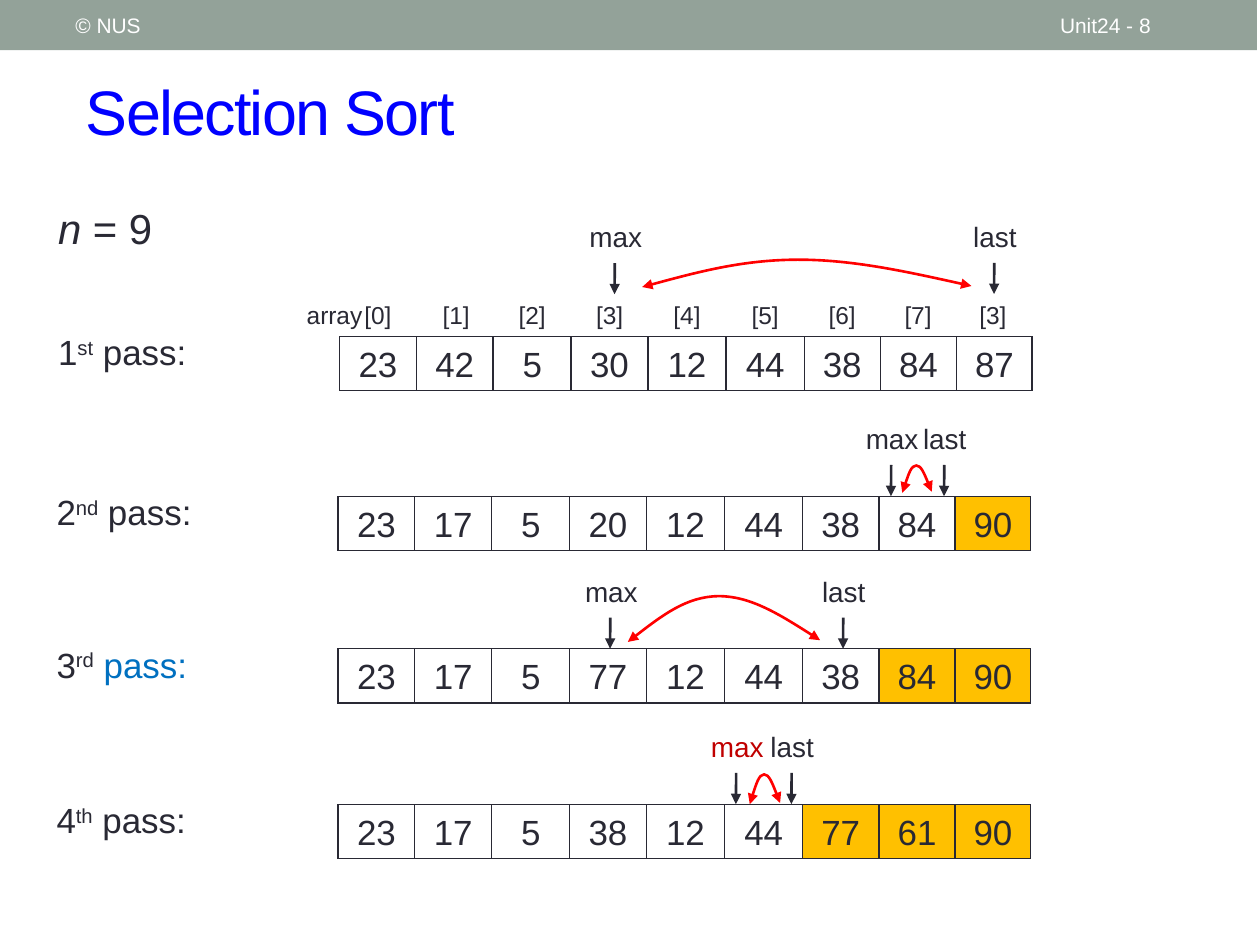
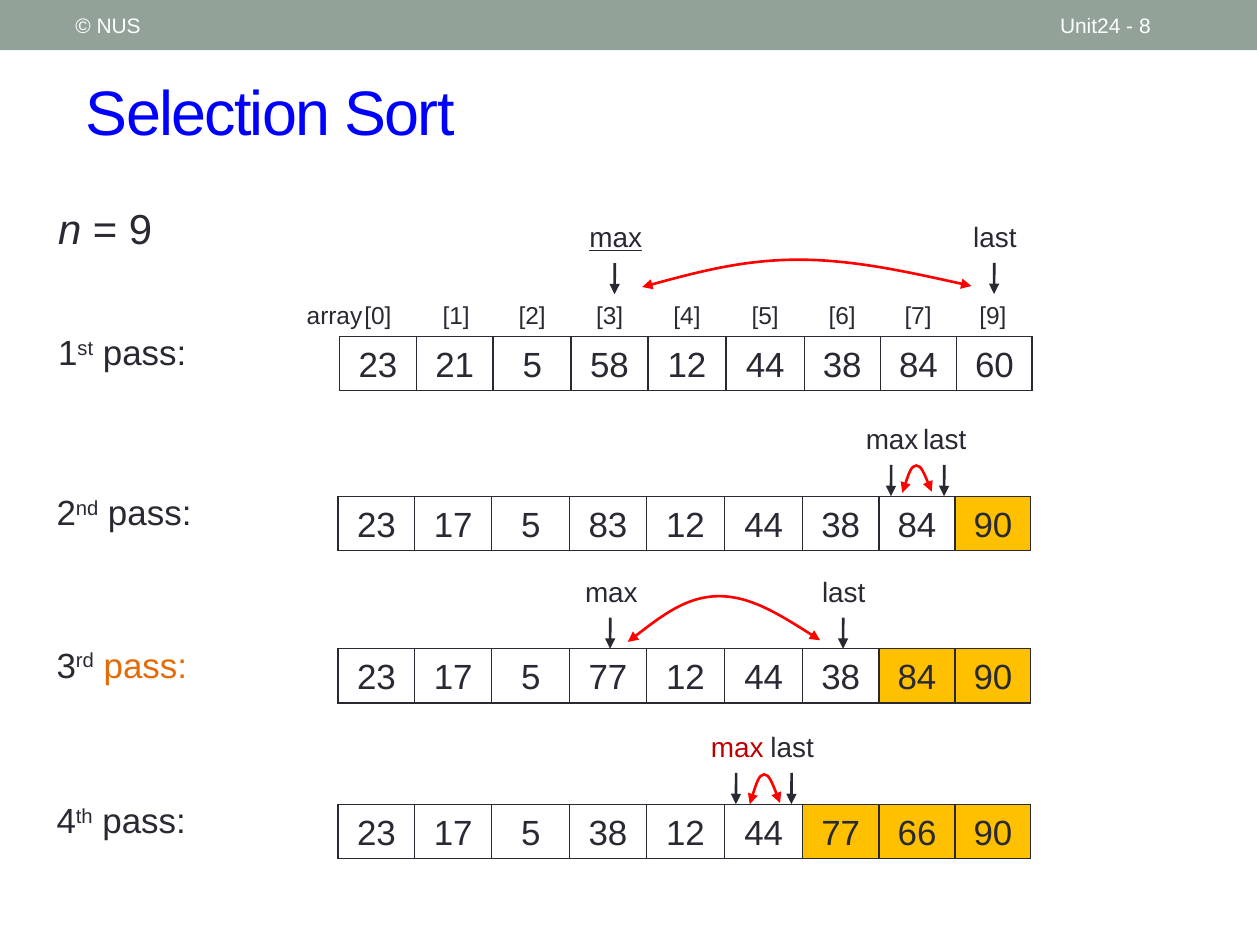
max underline: none -> present (616, 238)
7 3: 3 -> 9 (993, 317)
42: 42 -> 21 (455, 366)
30: 30 -> 58 (609, 366)
87: 87 -> 60 (994, 366)
20: 20 -> 83 (608, 526)
pass colour: blue -> orange (145, 666)
61: 61 -> 66 (917, 834)
